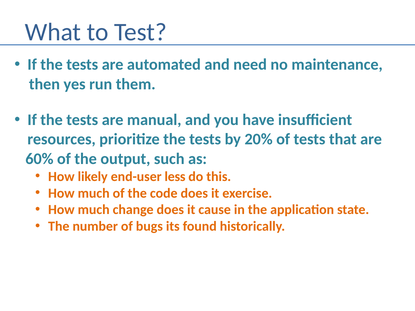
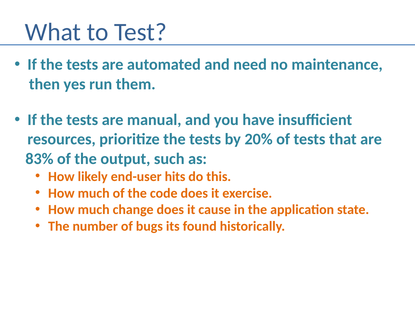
60%: 60% -> 83% (39, 159)
less: less -> hits (175, 177)
